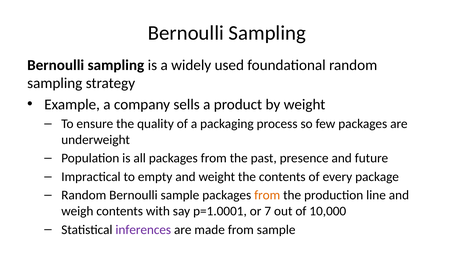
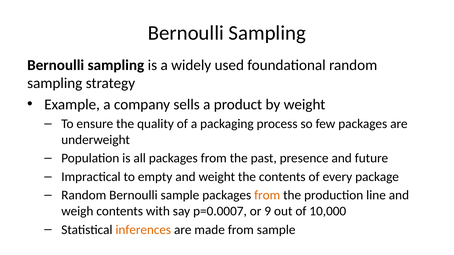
p=1.0001: p=1.0001 -> p=0.0007 (220, 211)
7: 7 -> 9 (268, 211)
inferences colour: purple -> orange (143, 230)
